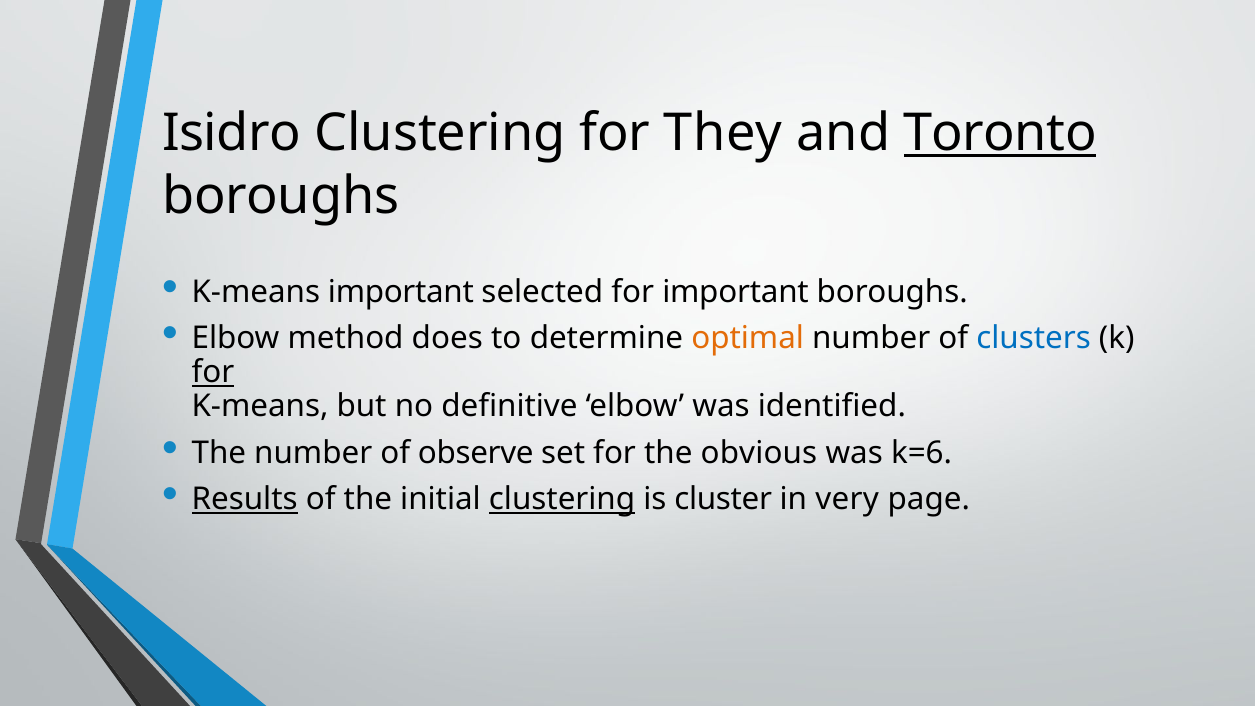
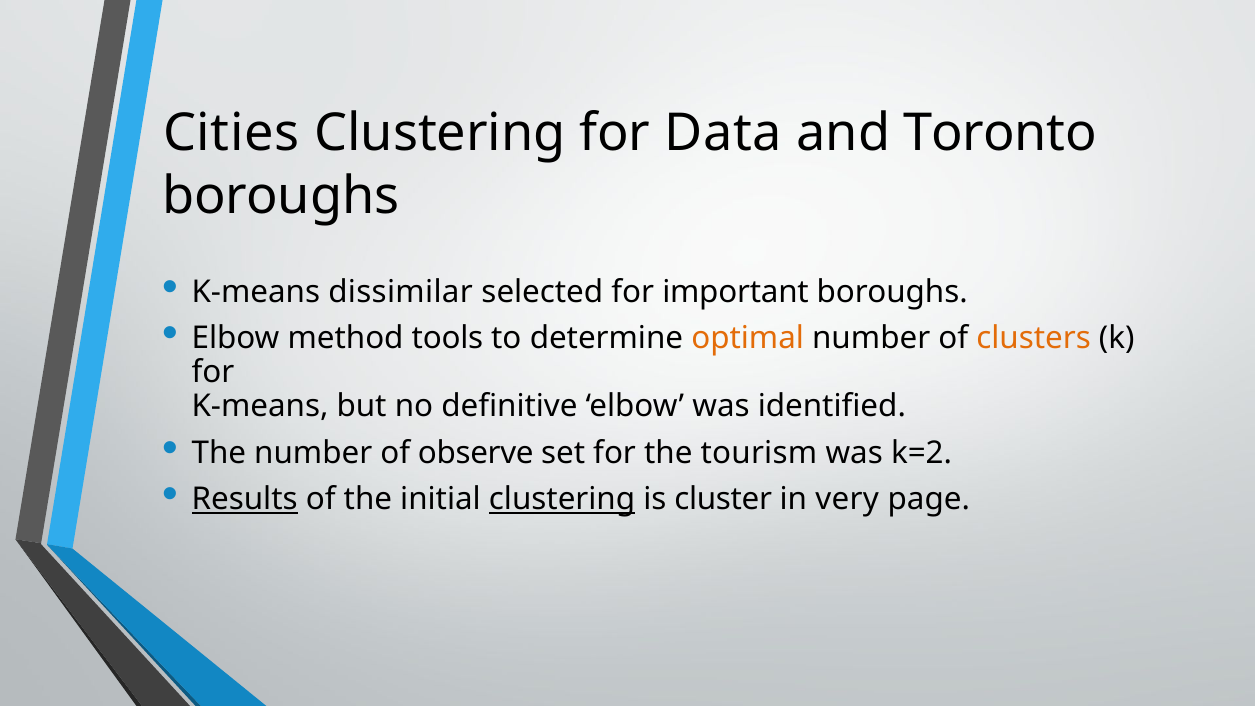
Isidro: Isidro -> Cities (231, 133)
They: They -> Data (723, 133)
Toronto underline: present -> none (1000, 133)
K-means important: important -> dissimilar (401, 292)
does: does -> tools (447, 338)
clusters colour: blue -> orange (1034, 338)
for underline: present -> none (213, 372)
obvious: obvious -> tourism (759, 453)
k=6: k=6 -> k=2 (922, 453)
